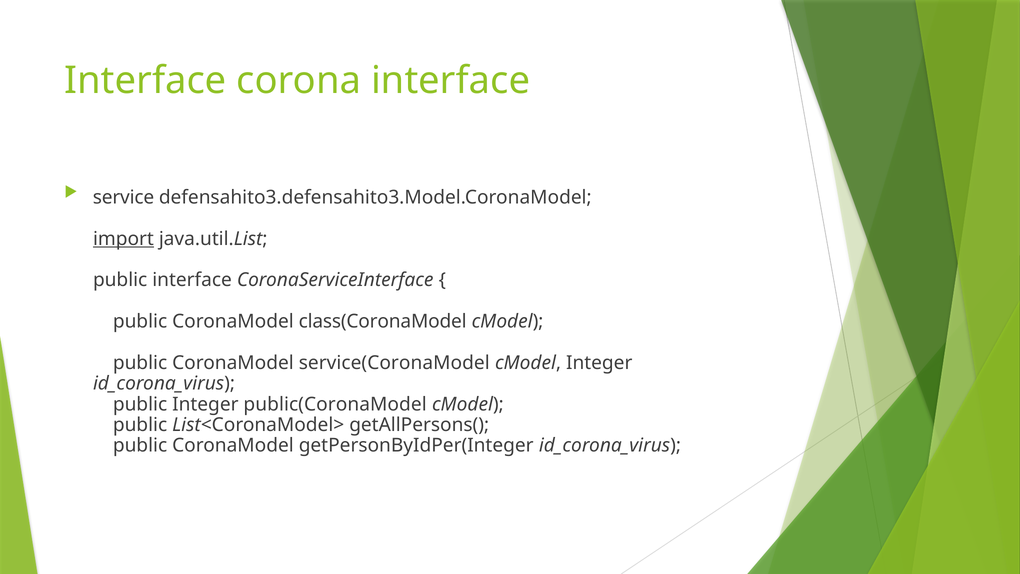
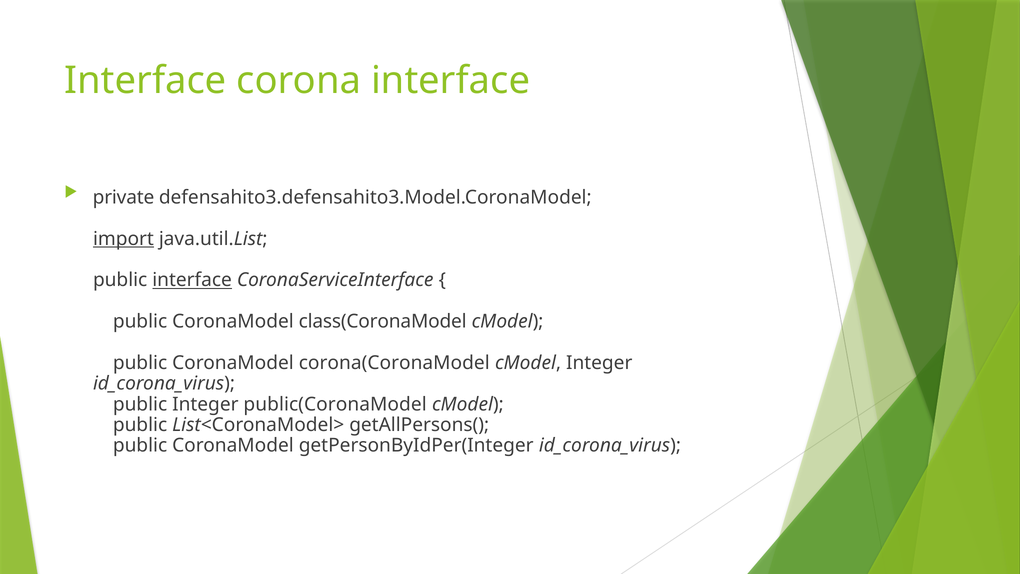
service: service -> private (124, 197)
interface underline: none -> present (192, 280)
service(CoronaModel: service(CoronaModel -> corona(CoronaModel (394, 363)
